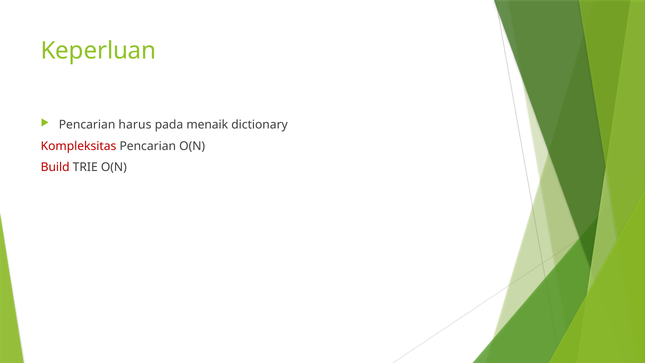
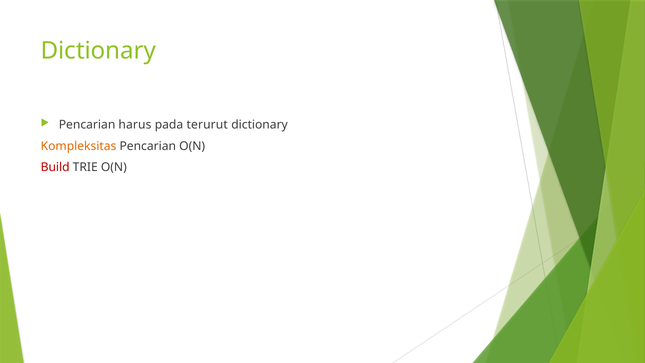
Keperluan: Keperluan -> Dictionary (98, 51)
menaik: menaik -> terurut (207, 125)
Kompleksitas colour: red -> orange (79, 146)
